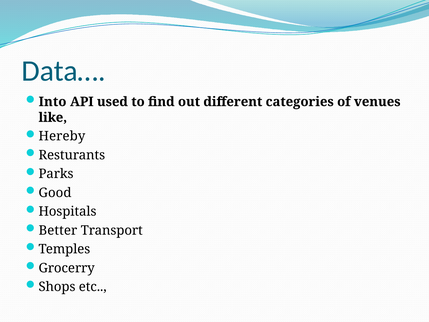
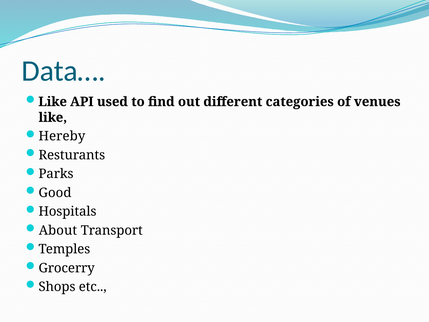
Into: Into -> Like (53, 102)
Better: Better -> About (58, 230)
